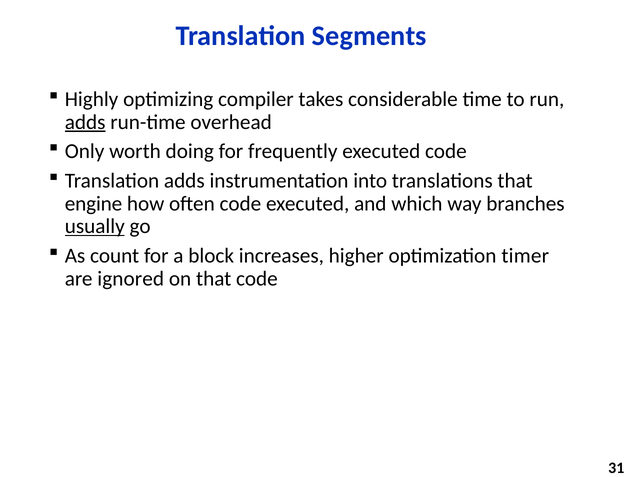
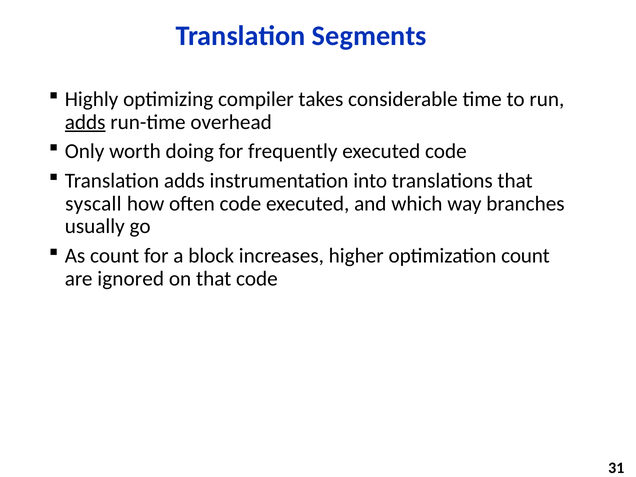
engine: engine -> syscall (93, 204)
usually underline: present -> none (95, 226)
optimization timer: timer -> count (525, 256)
